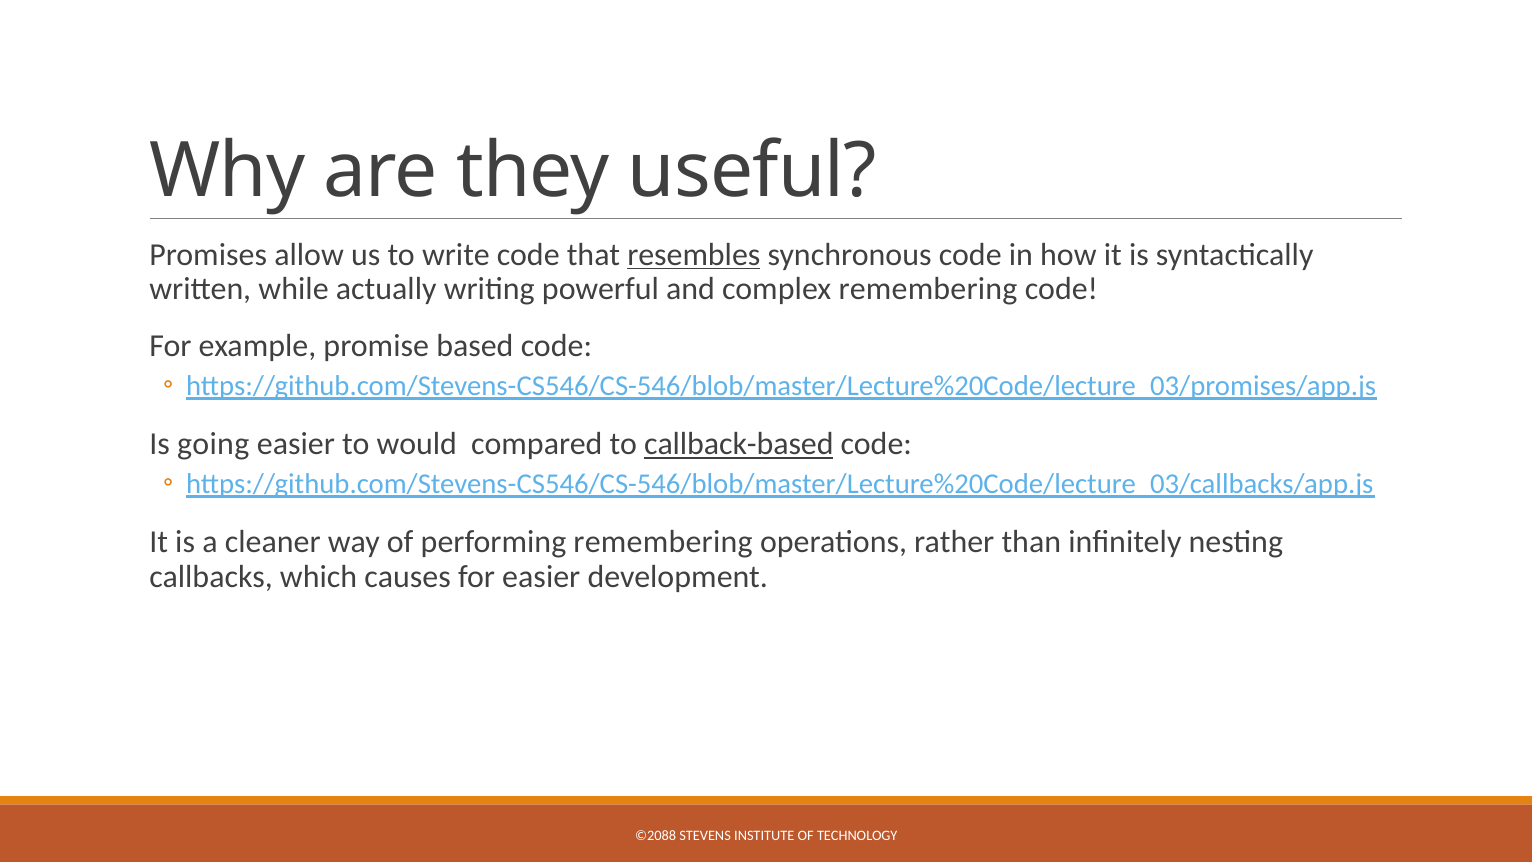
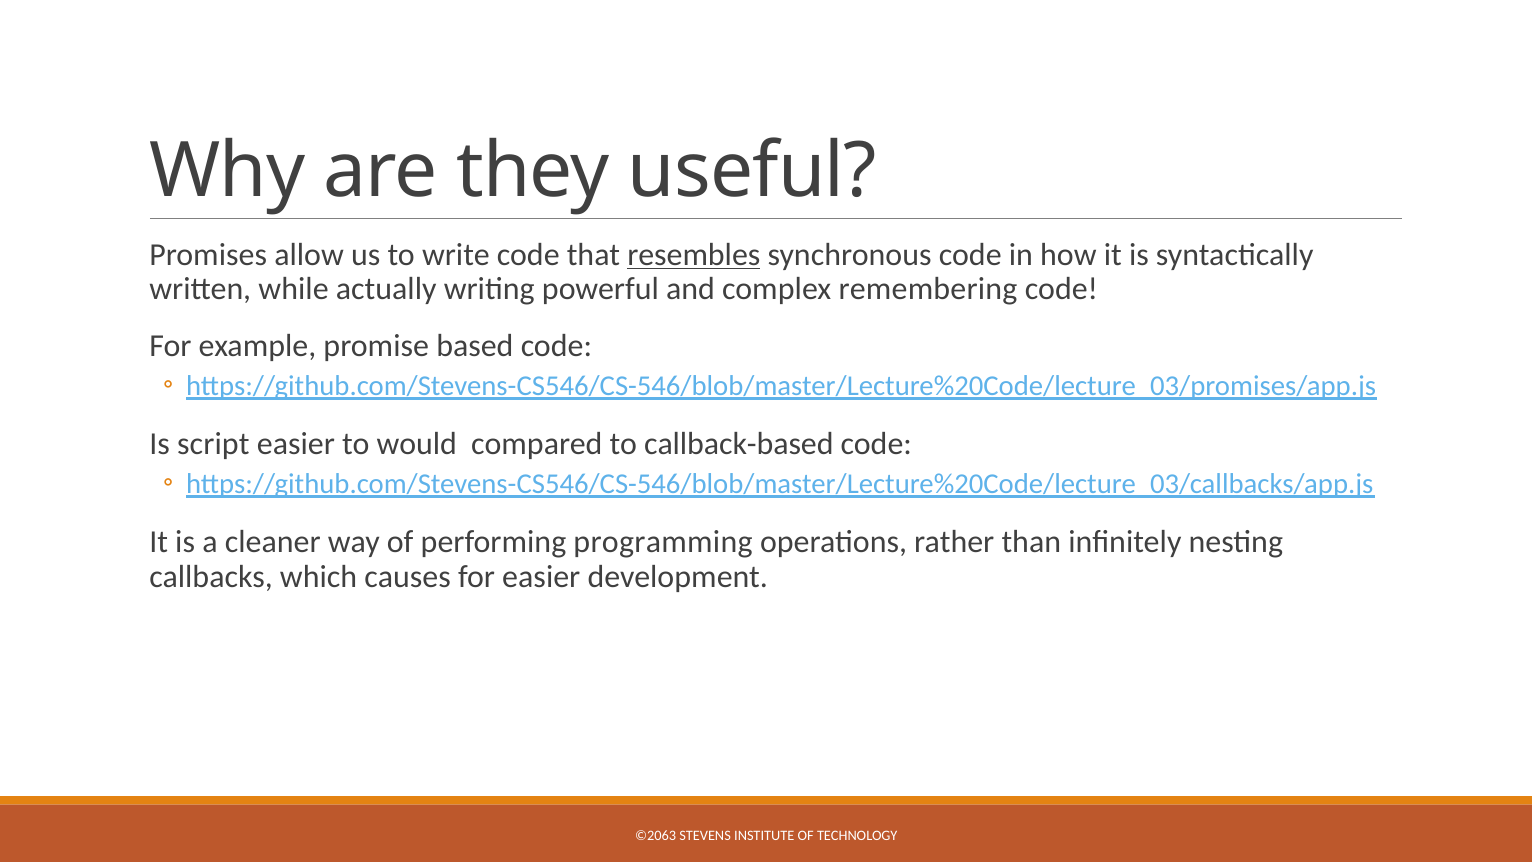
going: going -> script (213, 444)
callback-based underline: present -> none (739, 444)
performing remembering: remembering -> programming (663, 542)
©2088: ©2088 -> ©2063 (656, 836)
